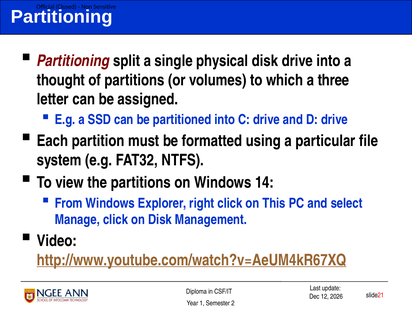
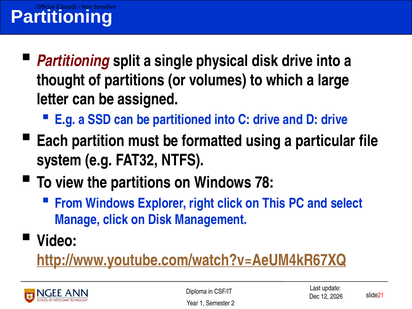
three: three -> large (333, 80)
14: 14 -> 78 (264, 183)
